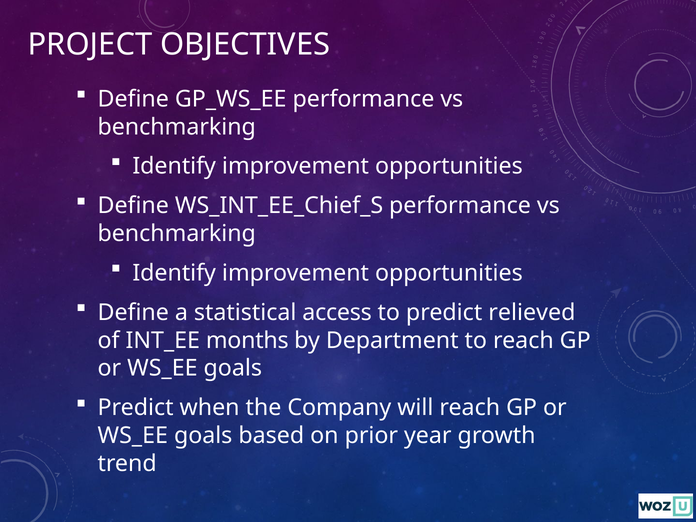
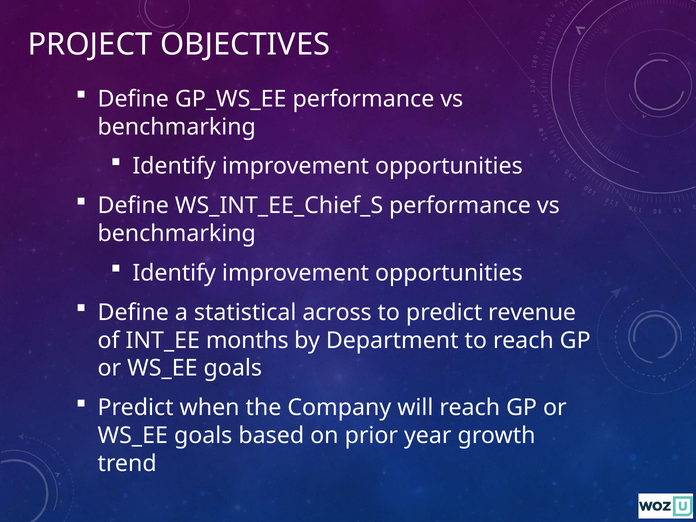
access: access -> across (337, 313)
relieved: relieved -> revenue (532, 313)
